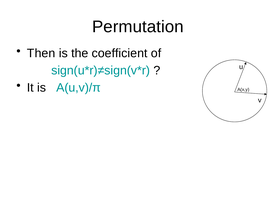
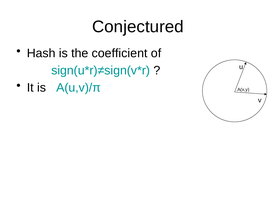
Permutation: Permutation -> Conjectured (138, 27)
Then: Then -> Hash (41, 53)
